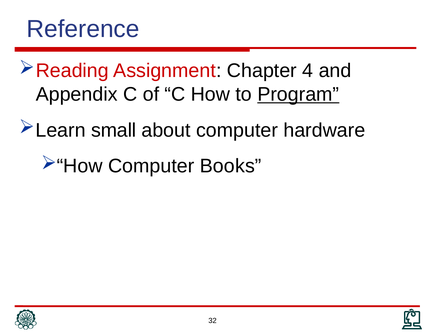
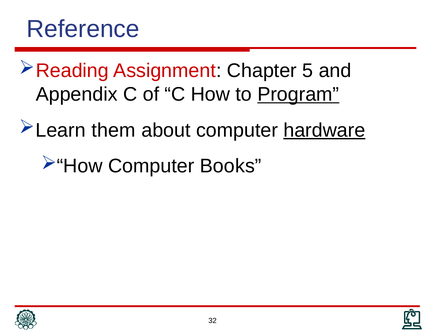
4: 4 -> 5 (308, 71)
small: small -> them (114, 130)
hardware underline: none -> present (324, 130)
